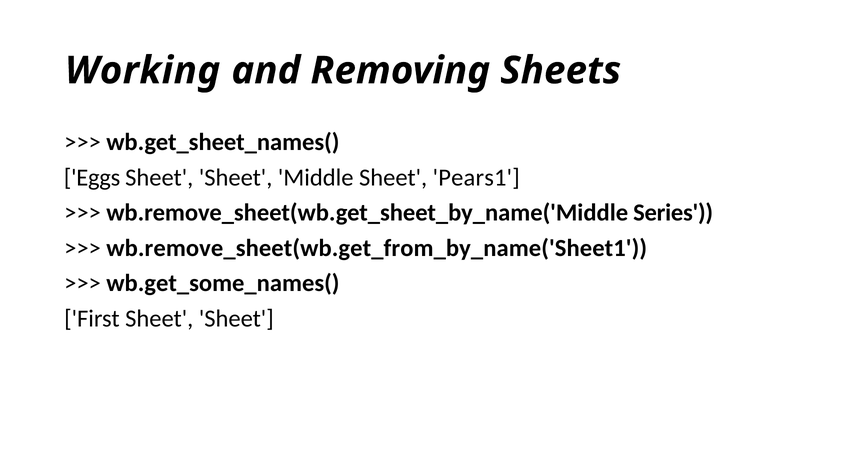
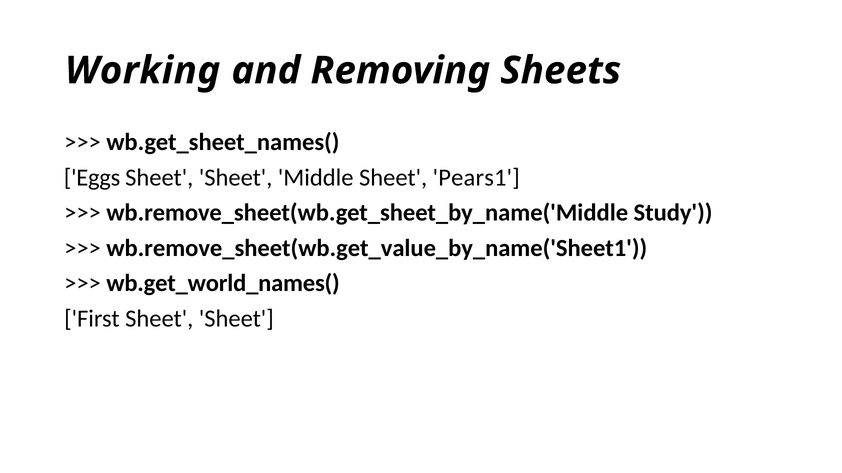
Series: Series -> Study (673, 213)
wb.remove_sheet(wb.get_from_by_name('Sheet1: wb.remove_sheet(wb.get_from_by_name('Sheet1 -> wb.remove_sheet(wb.get_value_by_name('Sheet1 (377, 248)
wb.get_some_names(: wb.get_some_names( -> wb.get_world_names( (223, 284)
